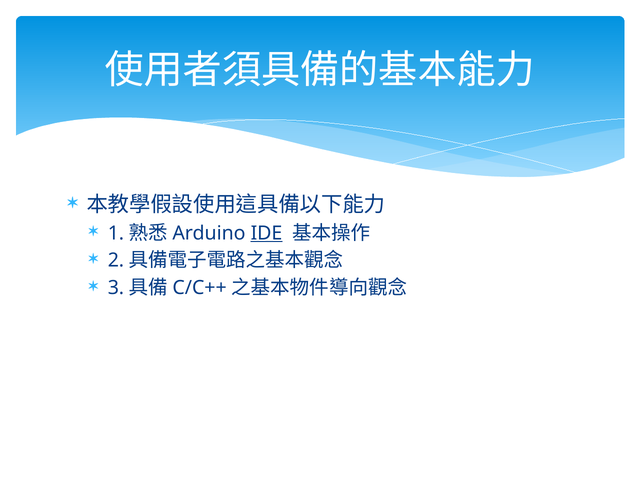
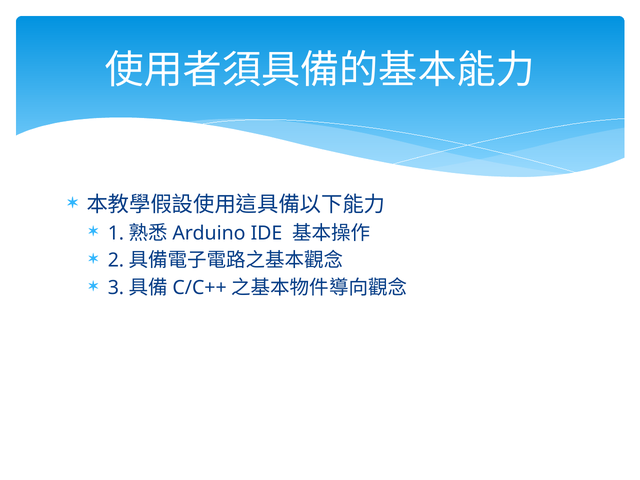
IDE underline: present -> none (266, 233)
